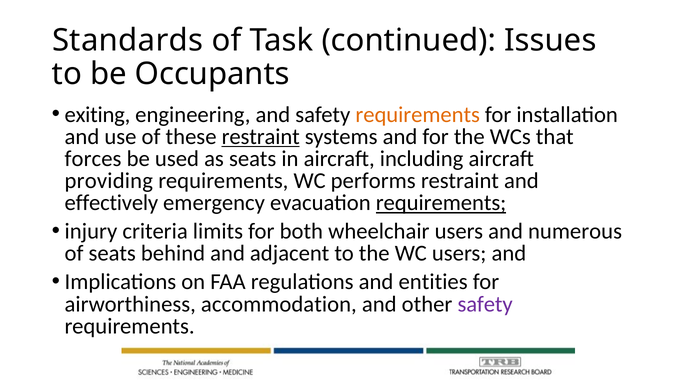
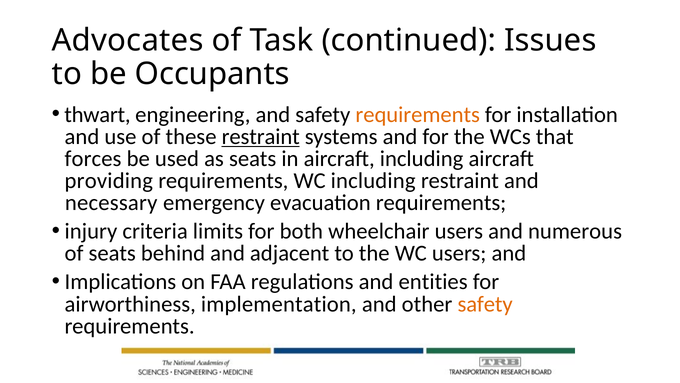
Standards: Standards -> Advocates (128, 40)
exiting: exiting -> thwart (97, 115)
WC performs: performs -> including (373, 181)
effectively: effectively -> necessary (111, 203)
requirements underline: present -> none (441, 203)
accommodation: accommodation -> implementation (279, 304)
safety colour: purple -> orange (485, 304)
